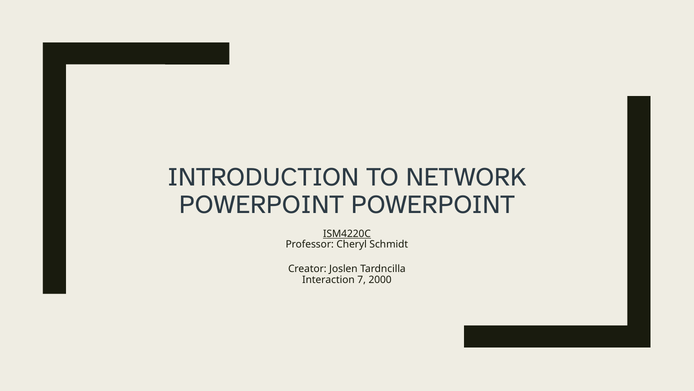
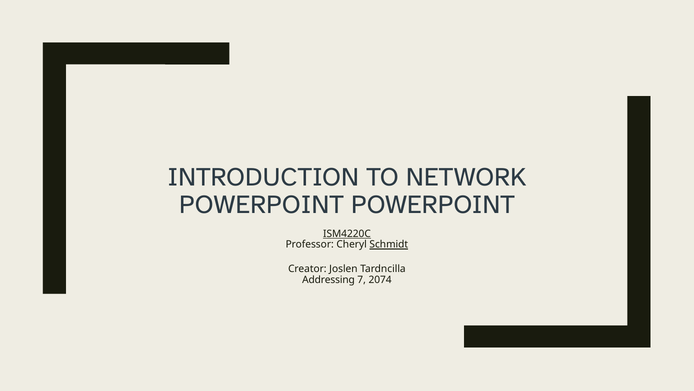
Schmidt underline: none -> present (389, 244)
Interaction: Interaction -> Addressing (328, 280)
2000: 2000 -> 2074 (380, 280)
